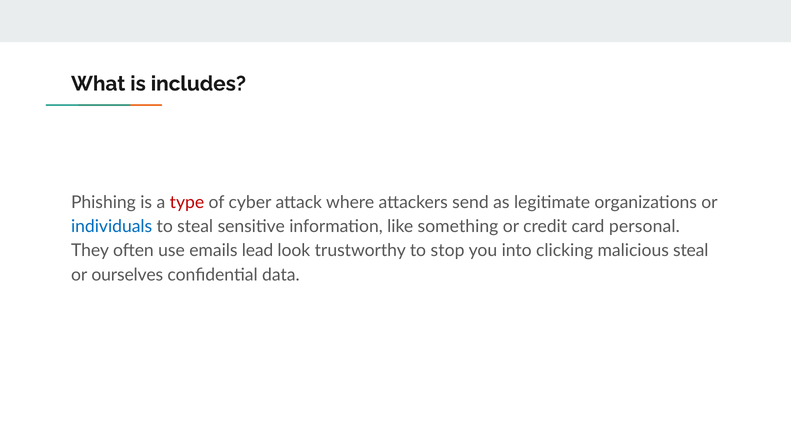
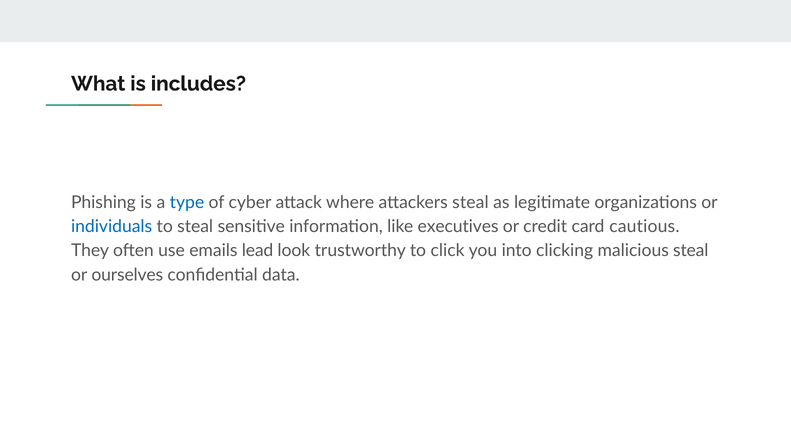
type colour: red -> blue (187, 202)
attackers send: send -> steal (470, 202)
something: something -> executives (458, 227)
personal: personal -> cautious (644, 227)
stop: stop -> click (448, 251)
